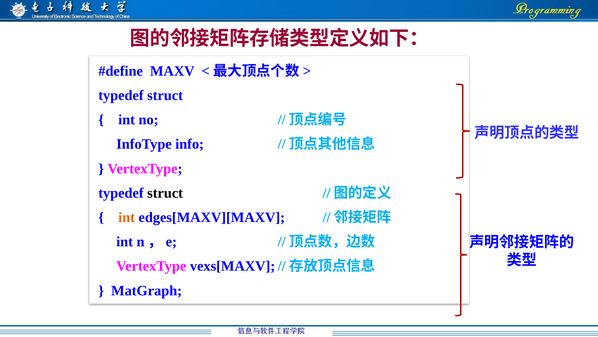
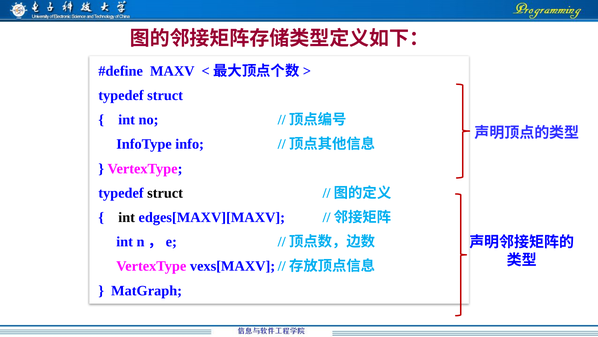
int colour: orange -> black (127, 217)
